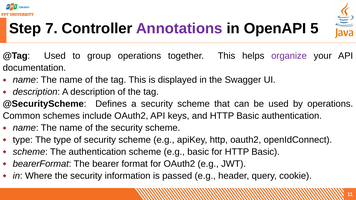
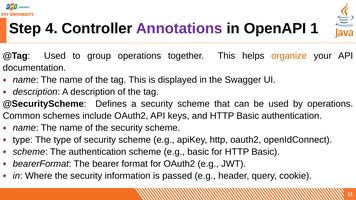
7: 7 -> 4 (51, 29)
5: 5 -> 1 (315, 29)
organize colour: purple -> orange (289, 56)
